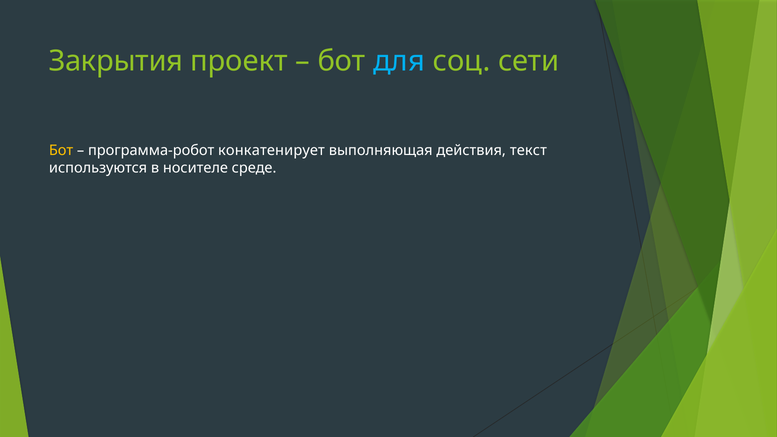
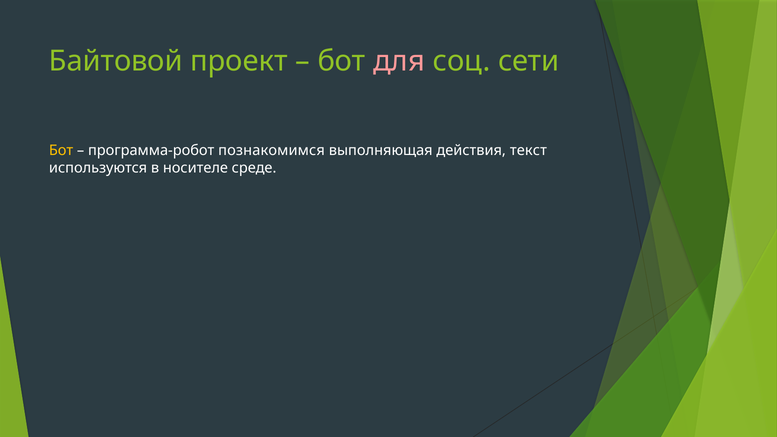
Закрытия: Закрытия -> Байтовой (116, 61)
для colour: light blue -> pink (399, 61)
конкатенирует: конкатенирует -> познакомимся (271, 150)
